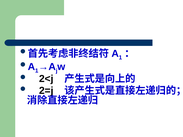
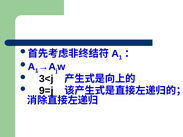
2<j: 2<j -> 3<j (46, 79)
2=j: 2=j -> 9=j (46, 91)
